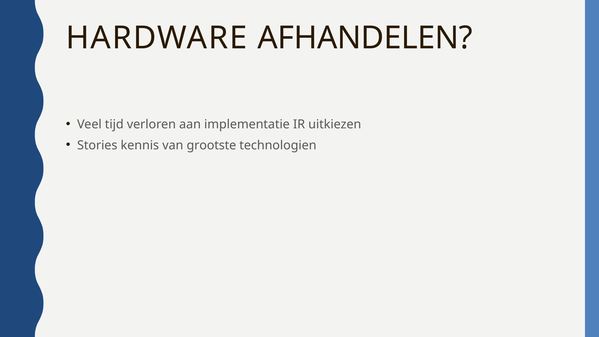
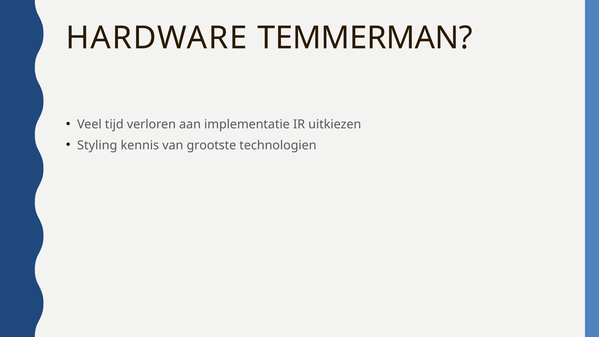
AFHANDELEN: AFHANDELEN -> TEMMERMAN (365, 38)
Stories: Stories -> Styling (97, 145)
